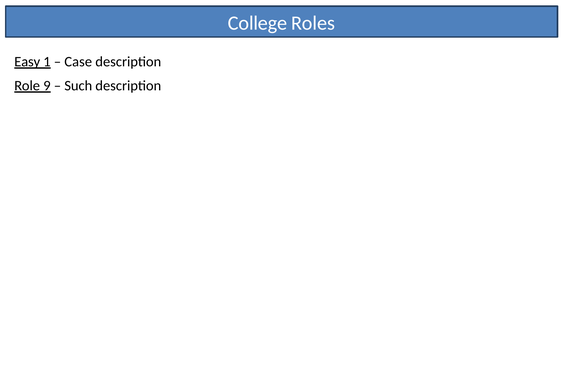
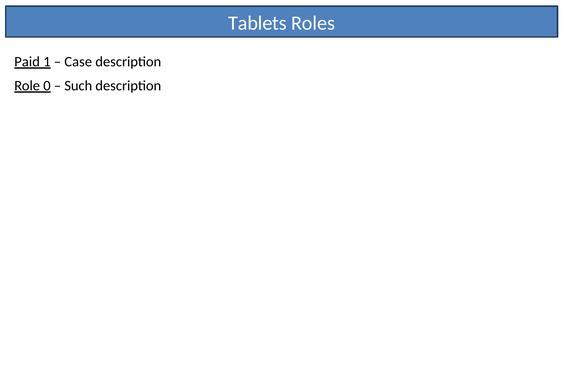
College: College -> Tablets (258, 23)
Easy: Easy -> Paid (27, 62)
9: 9 -> 0 (47, 86)
